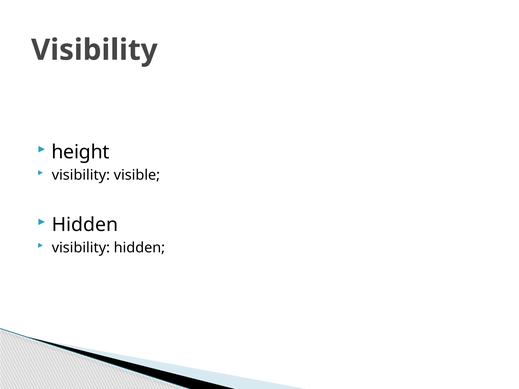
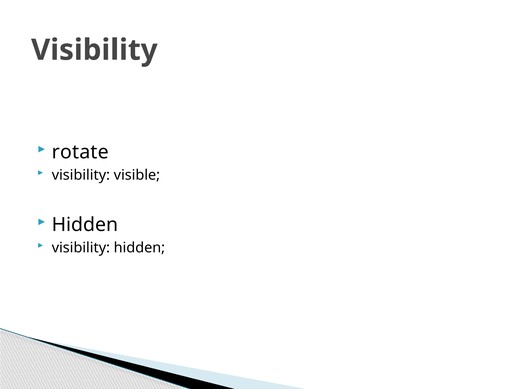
height: height -> rotate (80, 152)
